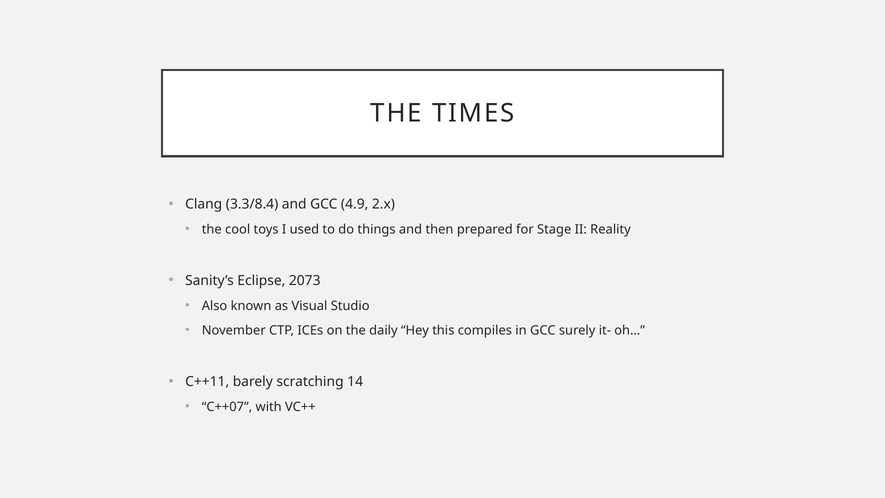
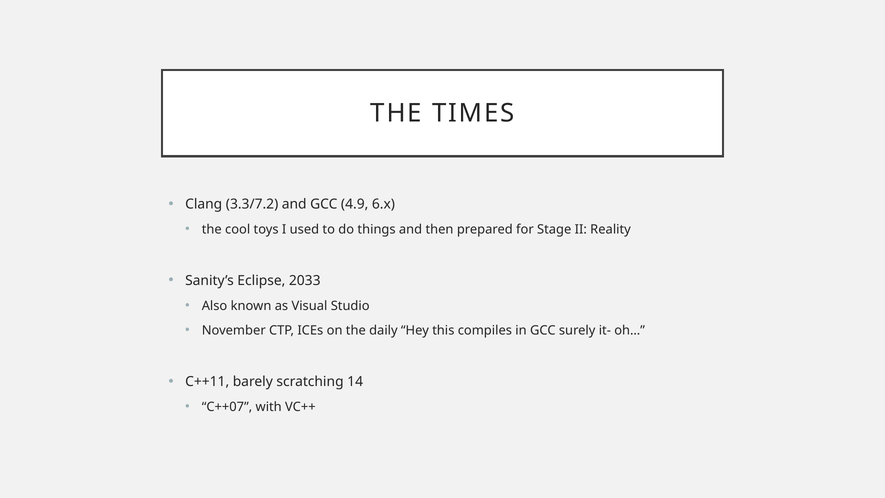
3.3/8.4: 3.3/8.4 -> 3.3/7.2 (252, 204)
2.x: 2.x -> 6.x (383, 204)
2073: 2073 -> 2033 (305, 280)
